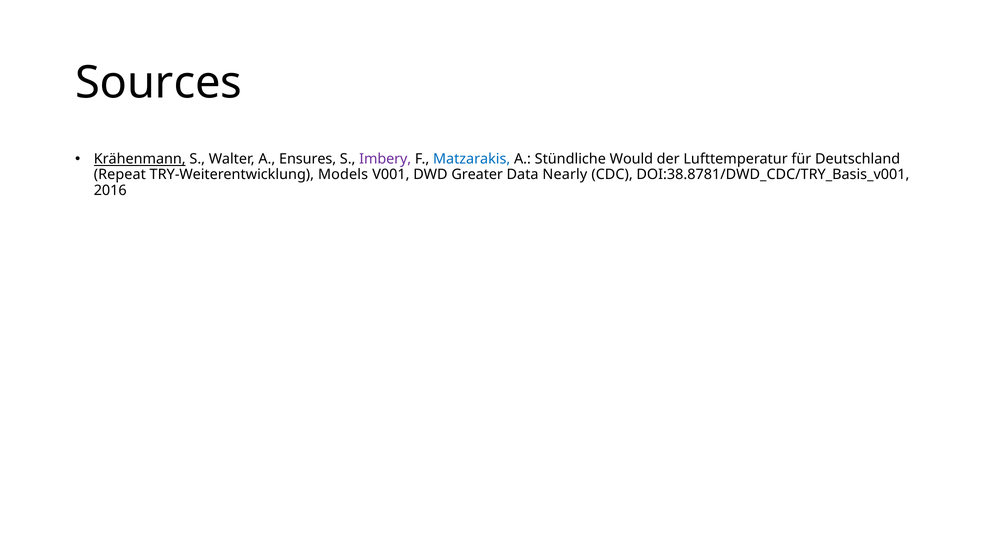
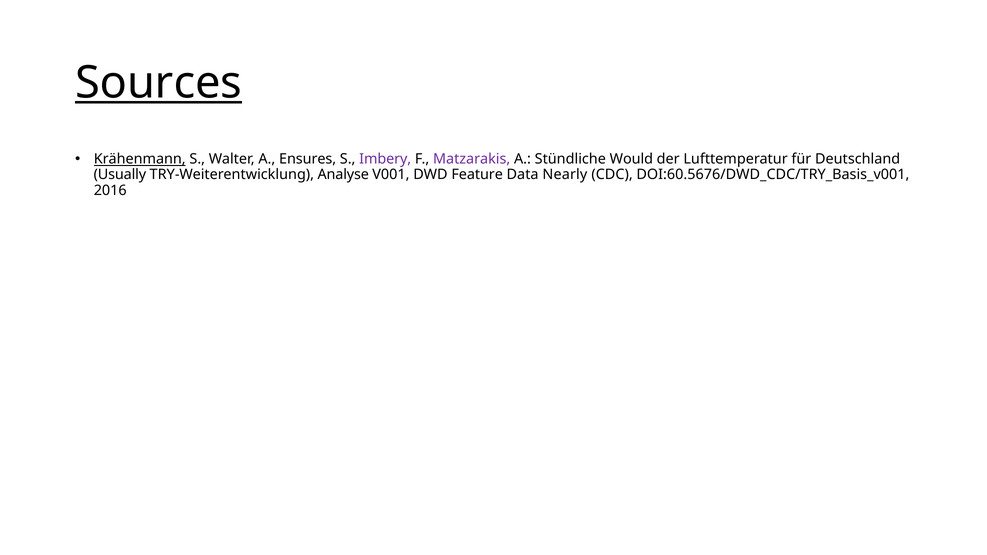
Sources underline: none -> present (159, 83)
Matzarakis colour: blue -> purple (472, 159)
Repeat: Repeat -> Usually (120, 175)
Models: Models -> Analyse (343, 175)
Greater: Greater -> Feature (477, 175)
DOI:38.8781/DWD_CDC/TRY_Basis_v001: DOI:38.8781/DWD_CDC/TRY_Basis_v001 -> DOI:60.5676/DWD_CDC/TRY_Basis_v001 (773, 175)
